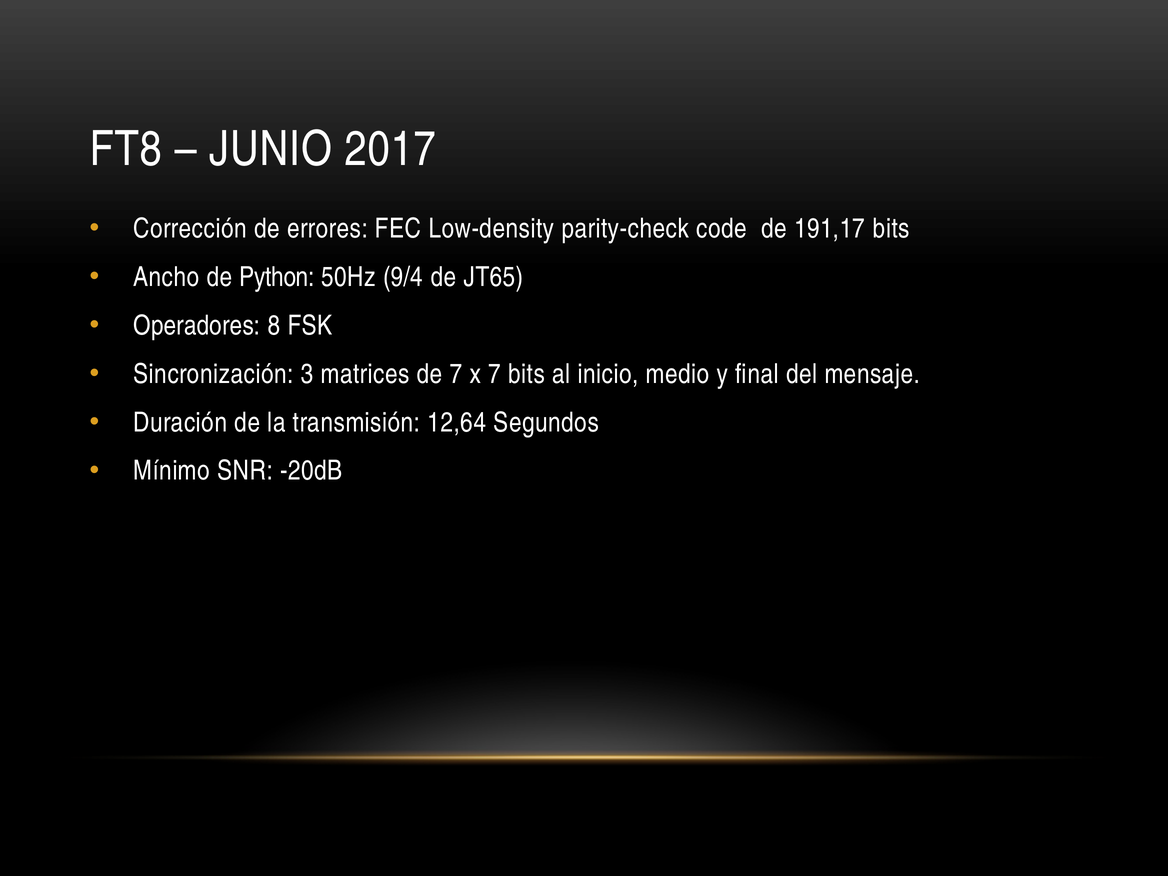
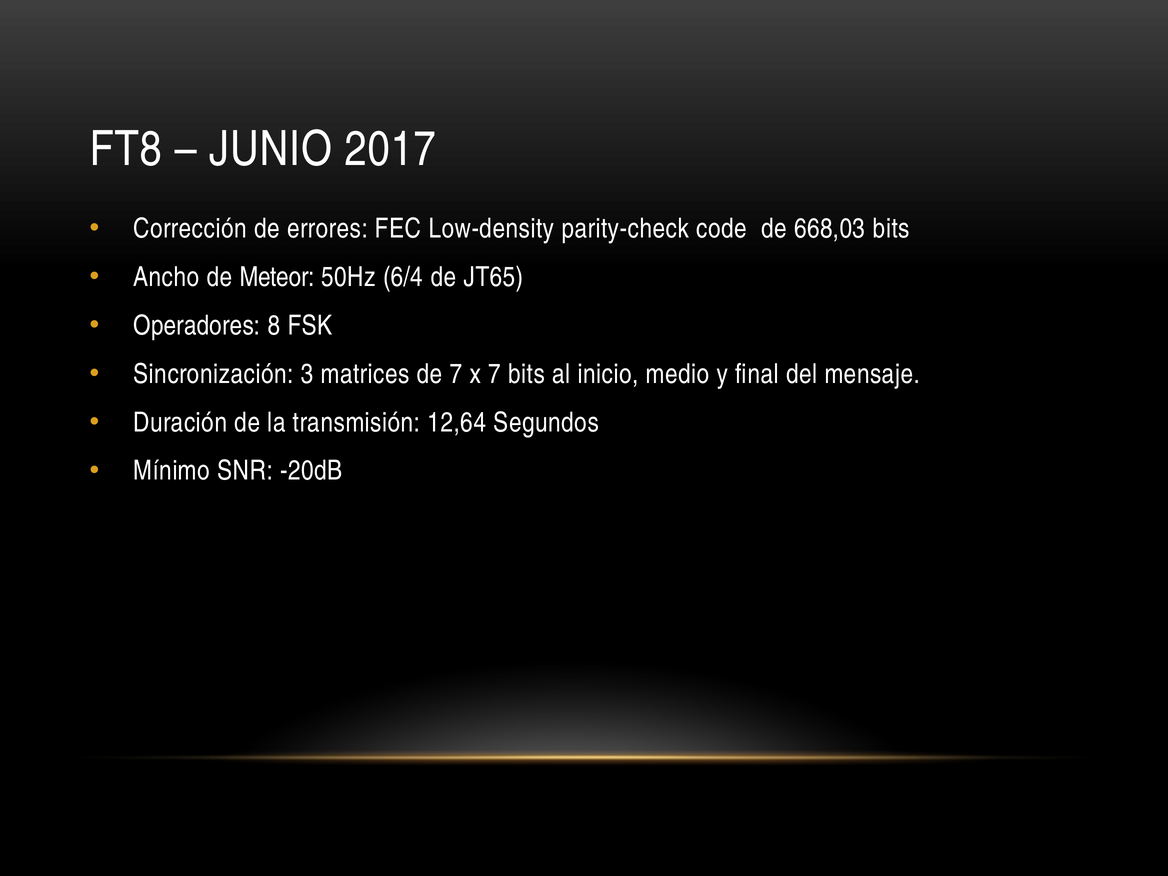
191,17: 191,17 -> 668,03 (830, 229)
Python: Python -> Meteor (277, 277)
9/4: 9/4 -> 6/4 (403, 277)
